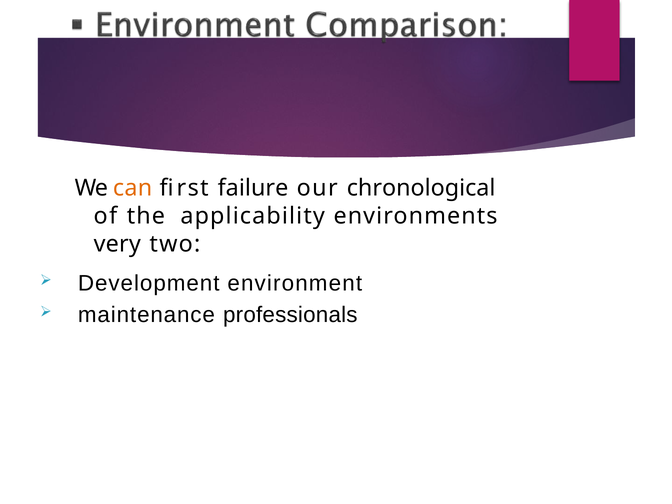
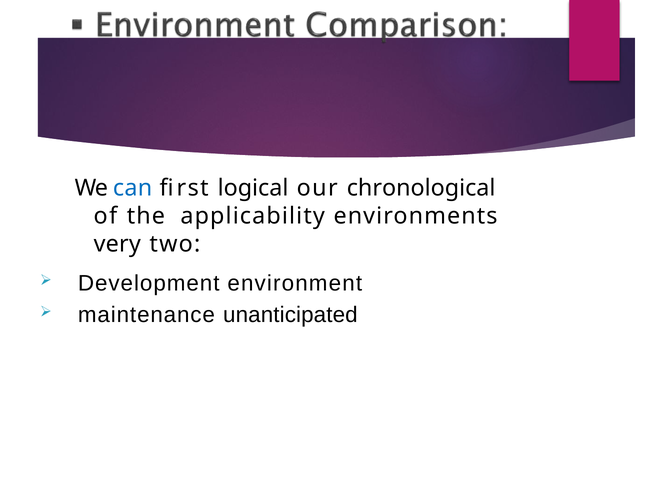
can colour: orange -> blue (133, 188)
failure: failure -> logical (253, 188)
professionals: professionals -> unanticipated (290, 315)
